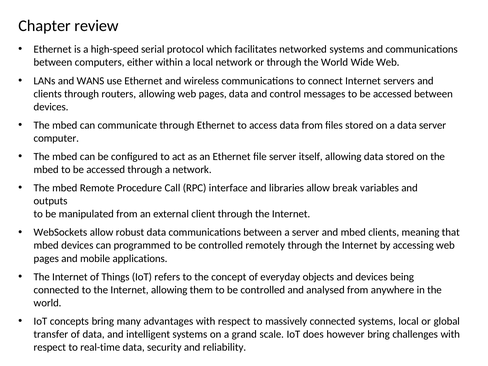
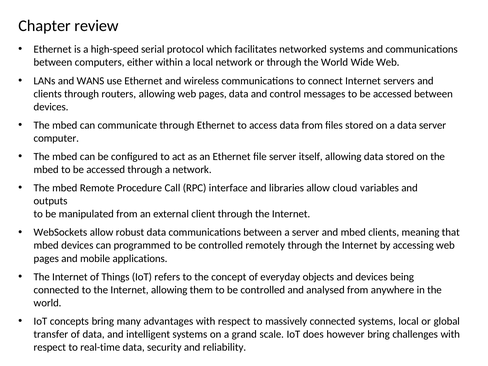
break: break -> cloud (345, 188)
